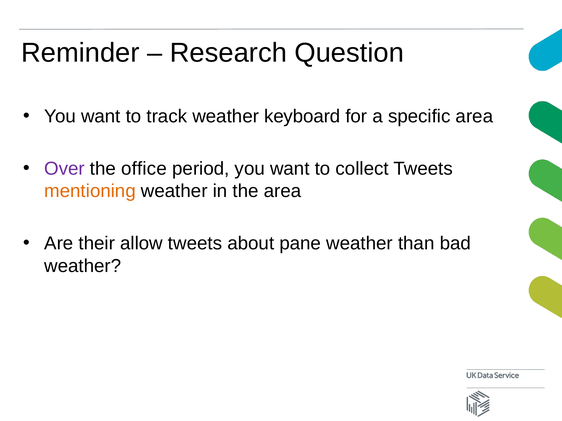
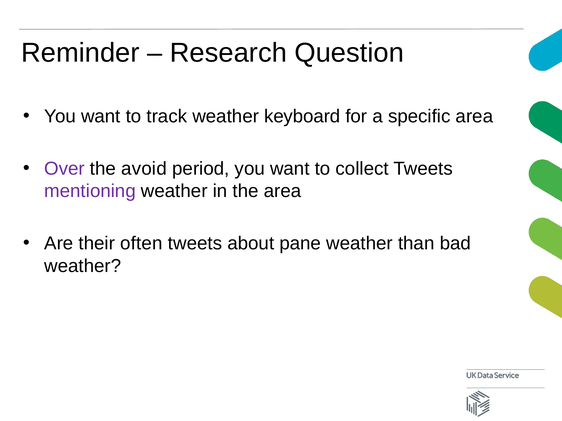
office: office -> avoid (144, 169)
mentioning colour: orange -> purple (90, 191)
allow: allow -> often (141, 244)
